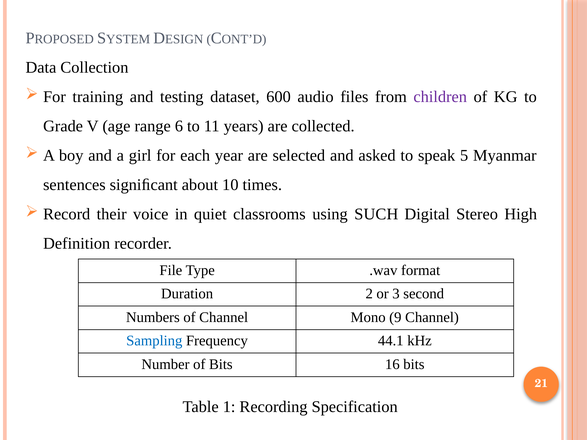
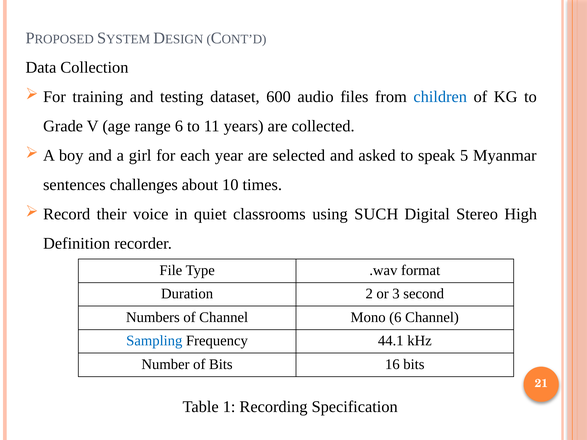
children colour: purple -> blue (440, 97)
signiﬁcant: signiﬁcant -> challenges (144, 185)
Mono 9: 9 -> 6 (395, 317)
